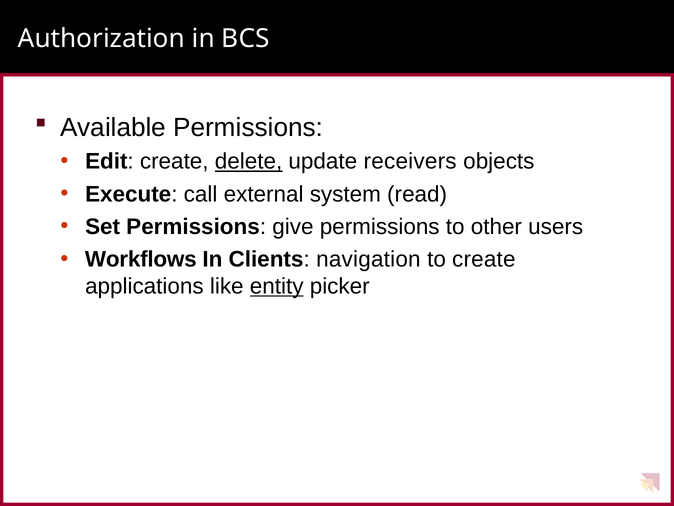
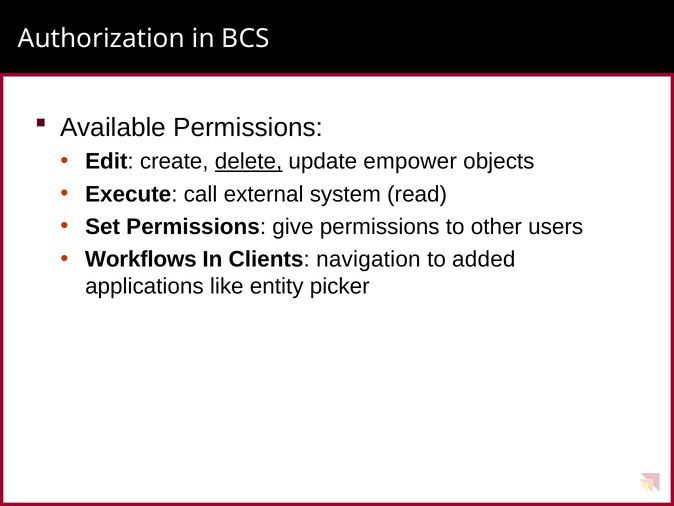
receivers: receivers -> empower (410, 161)
to create: create -> added (484, 259)
entity underline: present -> none (277, 286)
